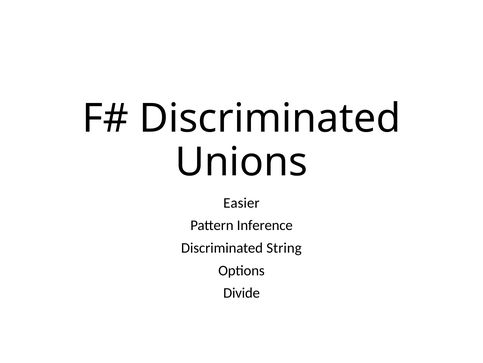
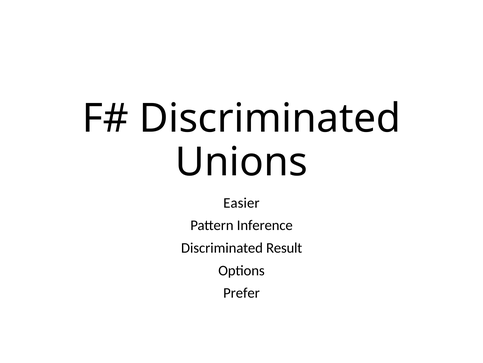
String: String -> Result (284, 247)
Divide: Divide -> Prefer (242, 292)
